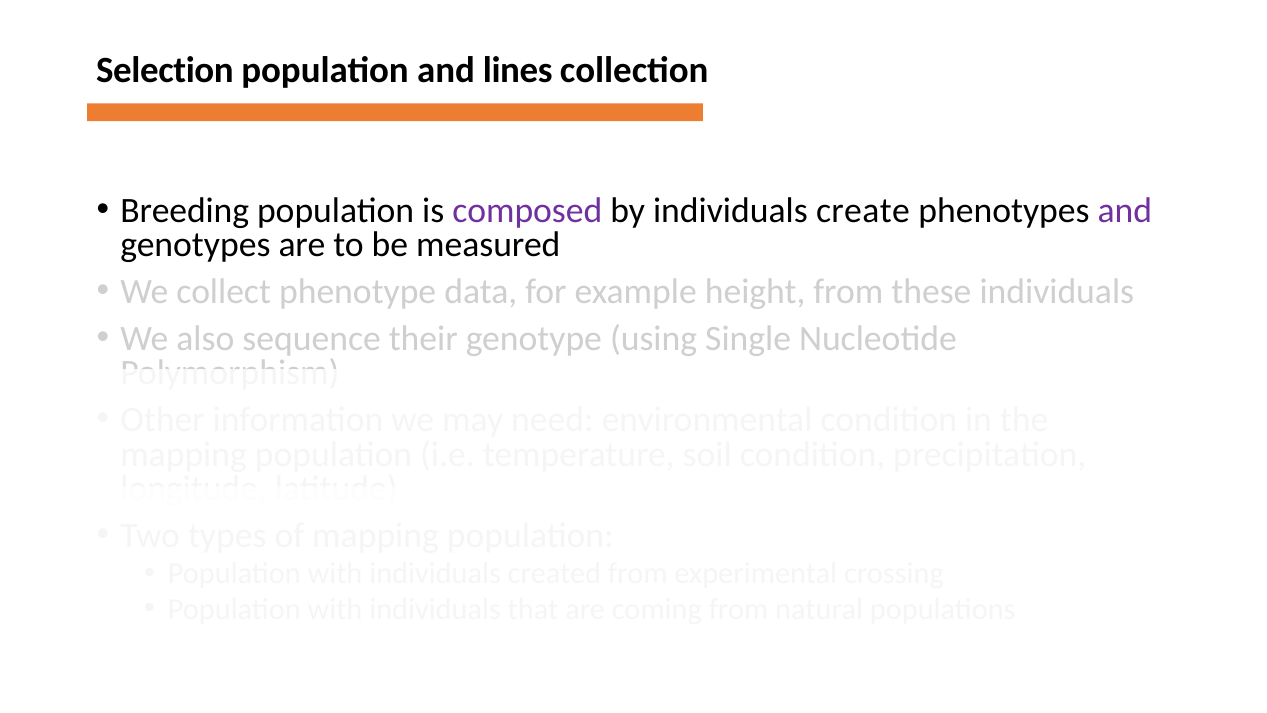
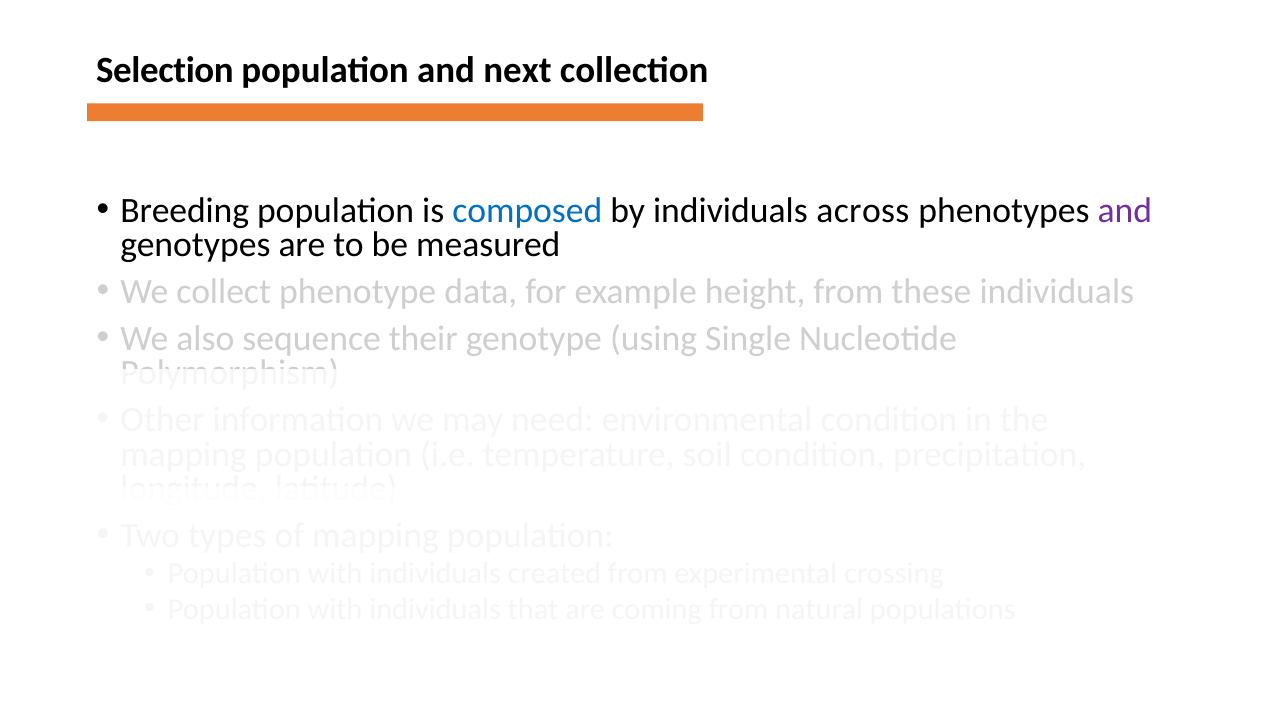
lines: lines -> next (517, 70)
composed colour: purple -> blue (527, 210)
create: create -> across (863, 210)
